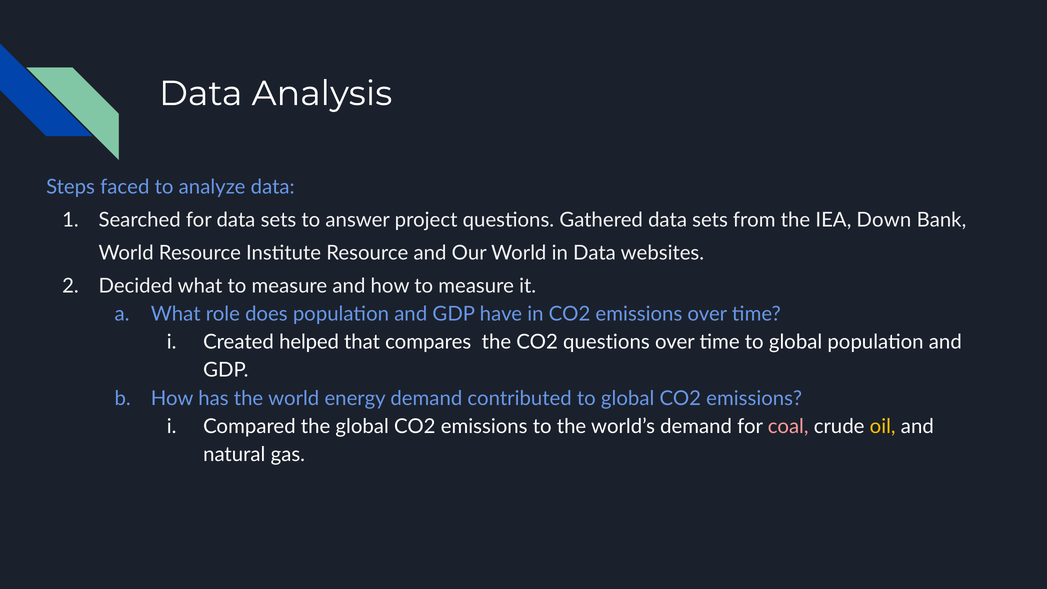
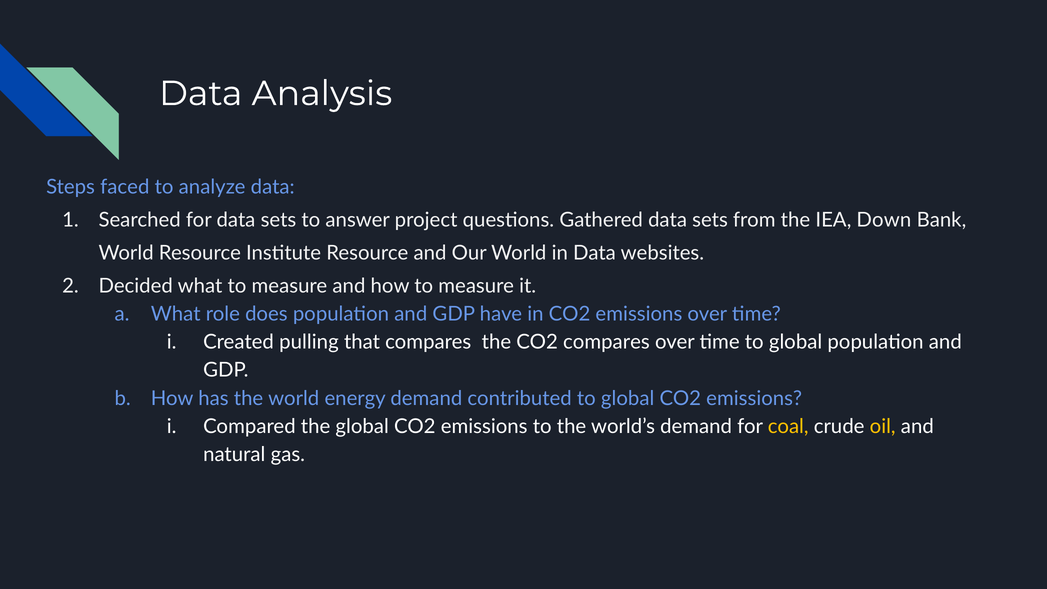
helped: helped -> pulling (309, 342)
CO2 questions: questions -> compares (606, 342)
coal colour: pink -> yellow (788, 426)
